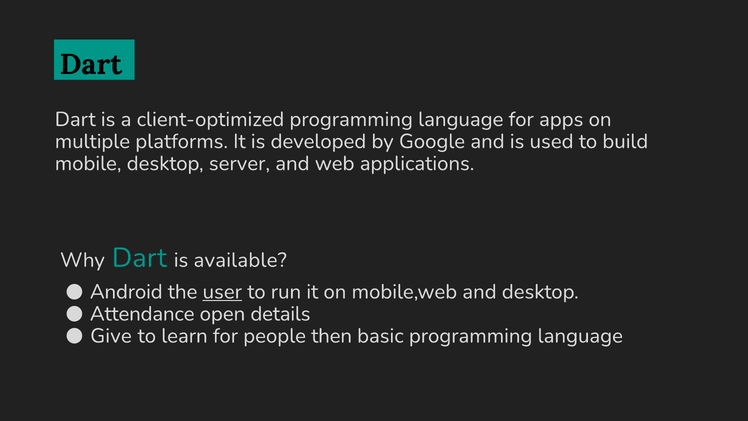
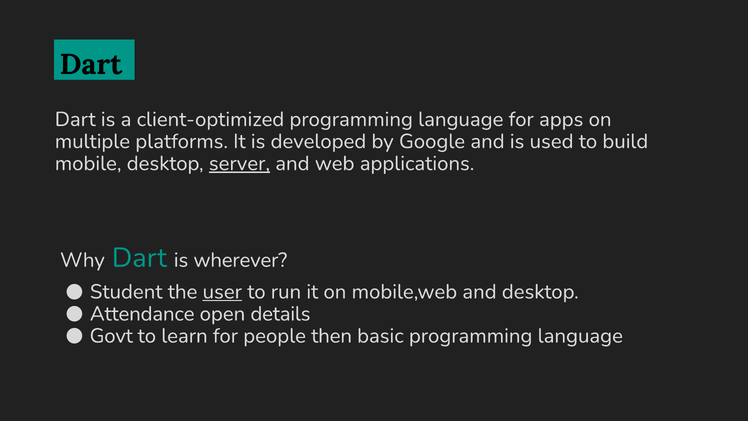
server underline: none -> present (239, 163)
available: available -> wherever (240, 260)
Android: Android -> Student (126, 292)
Give: Give -> Govt (111, 336)
